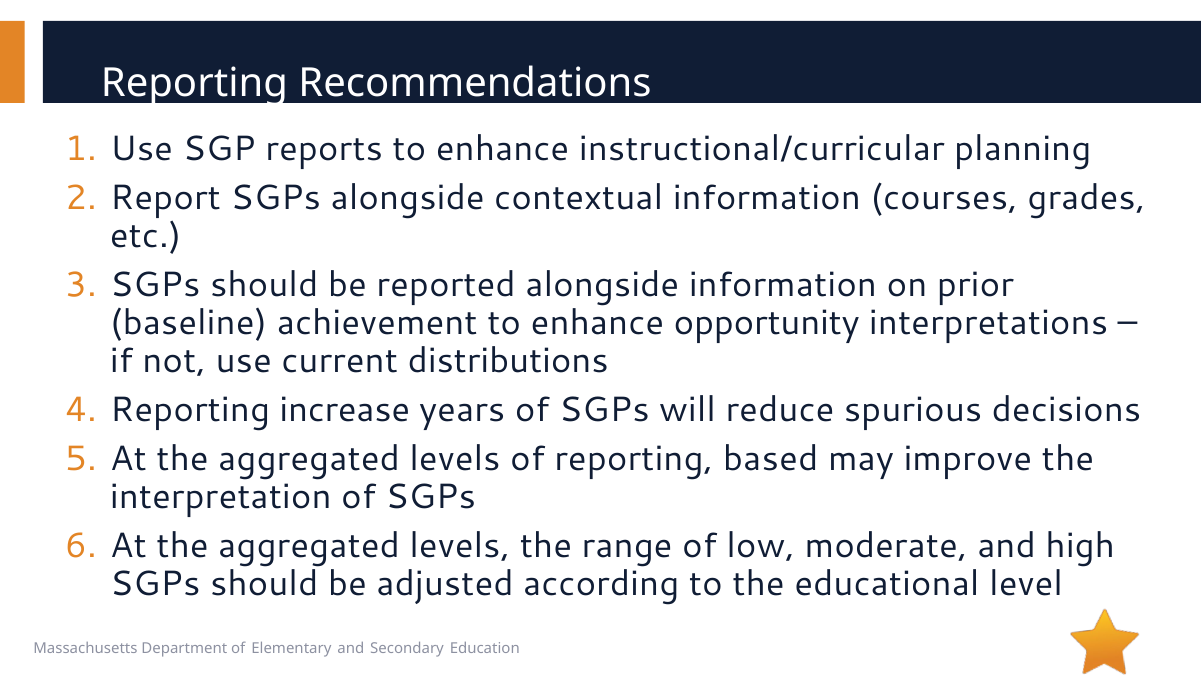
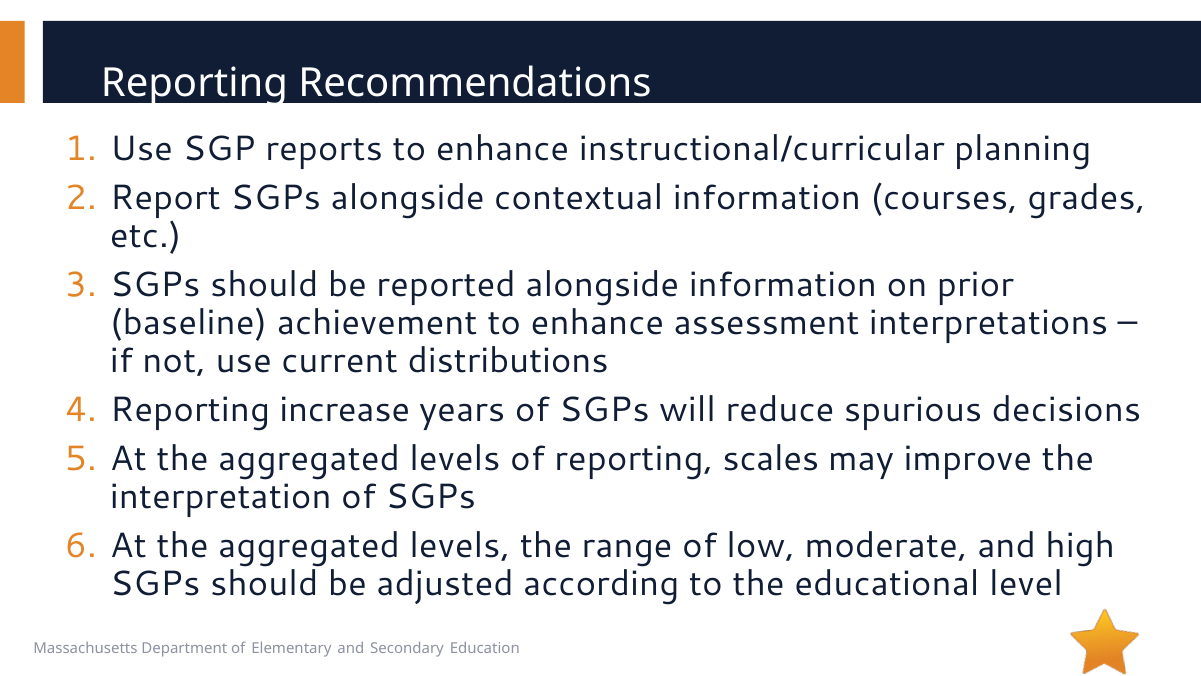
opportunity: opportunity -> assessment (767, 323)
based: based -> scales (771, 459)
